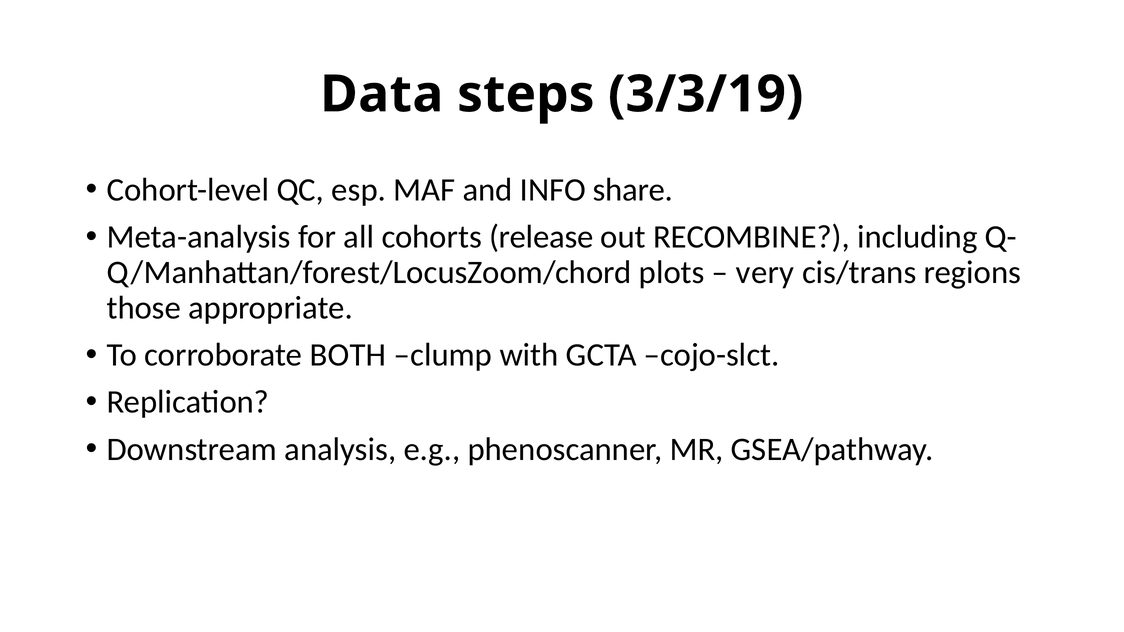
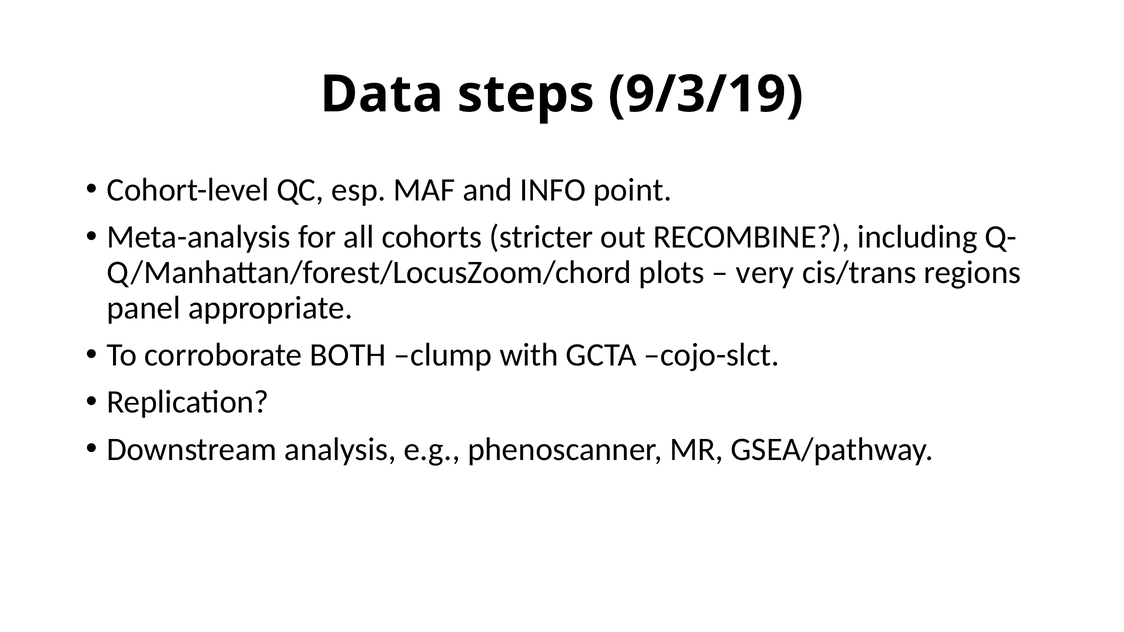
3/3/19: 3/3/19 -> 9/3/19 (706, 94)
share: share -> point (633, 190)
release: release -> stricter (541, 237)
those: those -> panel (144, 308)
